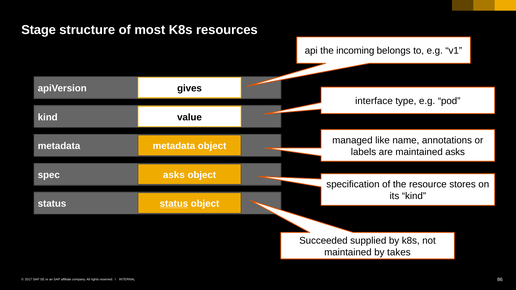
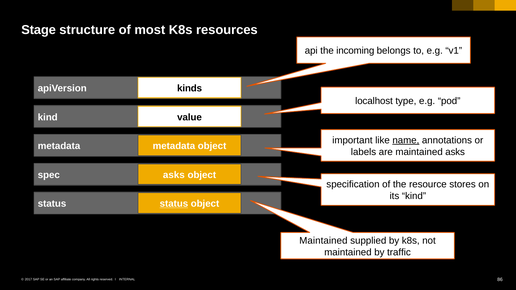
gives: gives -> kinds (190, 88)
interface: interface -> localhost (374, 101)
managed: managed -> important (352, 140)
name underline: none -> present (406, 140)
Succeeded: Succeeded -> Maintained (323, 241)
takes: takes -> traffic (399, 252)
